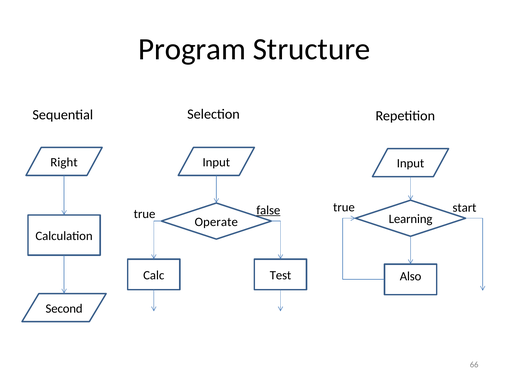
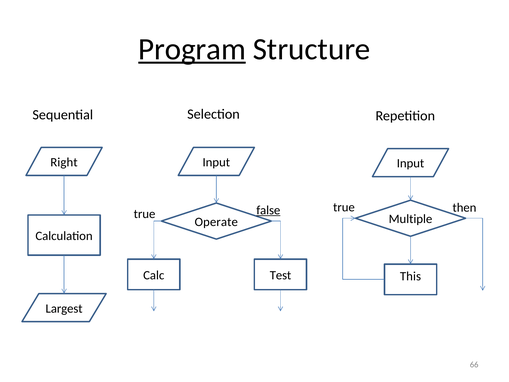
Program underline: none -> present (192, 49)
start: start -> then (464, 208)
Learning: Learning -> Multiple (411, 219)
Also: Also -> This (410, 276)
Second: Second -> Largest (64, 308)
